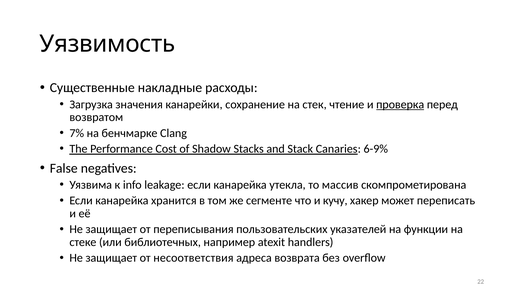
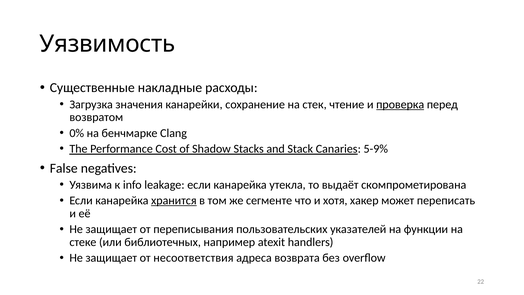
7%: 7% -> 0% (77, 133)
6-9%: 6-9% -> 5-9% (376, 149)
массив: массив -> выдаёт (340, 185)
хранится underline: none -> present (174, 200)
кучу: кучу -> хотя (335, 200)
